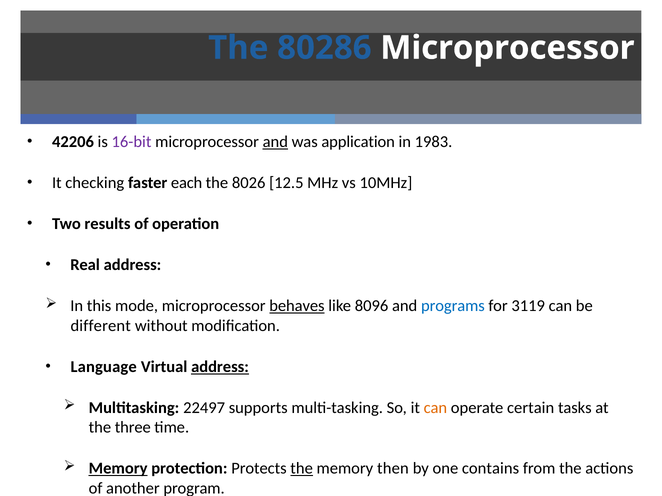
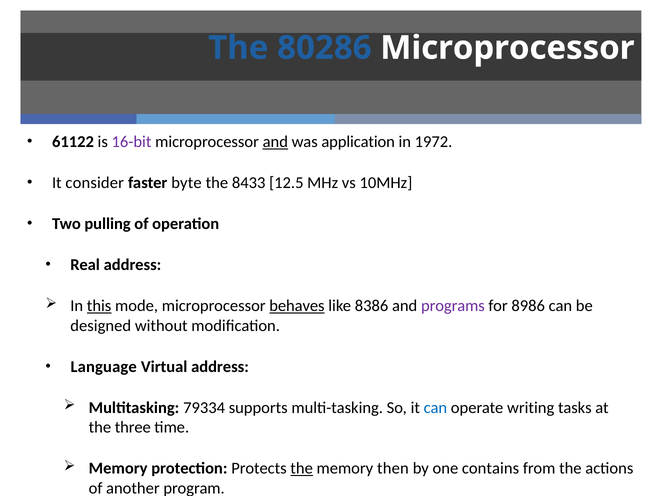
42206: 42206 -> 61122 (73, 142)
1983: 1983 -> 1972 (434, 142)
checking: checking -> consider (95, 183)
each: each -> byte (186, 183)
8026: 8026 -> 8433 (249, 183)
results: results -> pulling (108, 224)
this underline: none -> present (99, 306)
8096: 8096 -> 8386 (372, 306)
programs colour: blue -> purple (453, 306)
3119: 3119 -> 8986 (528, 306)
different: different -> designed (101, 326)
address underline: present -> none (220, 367)
22497: 22497 -> 79334 (204, 408)
can colour: orange -> blue (435, 408)
certain: certain -> writing (531, 408)
Memory underline: present -> none (118, 469)
